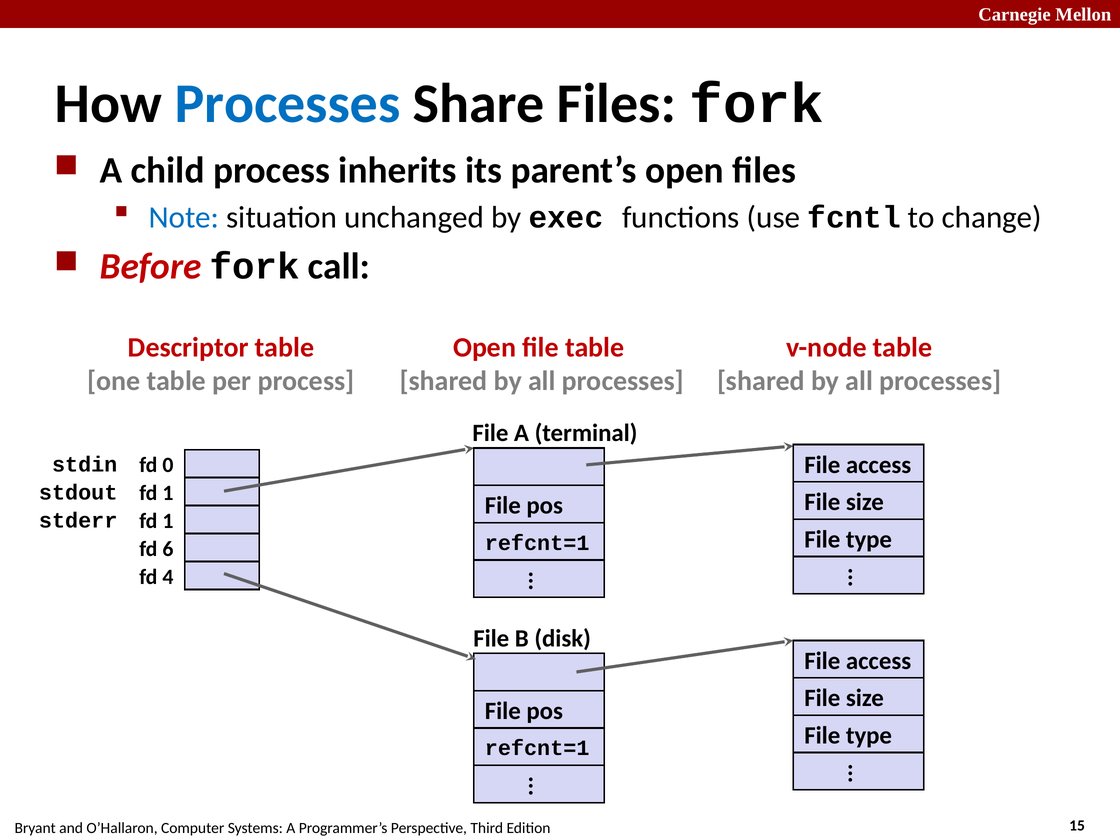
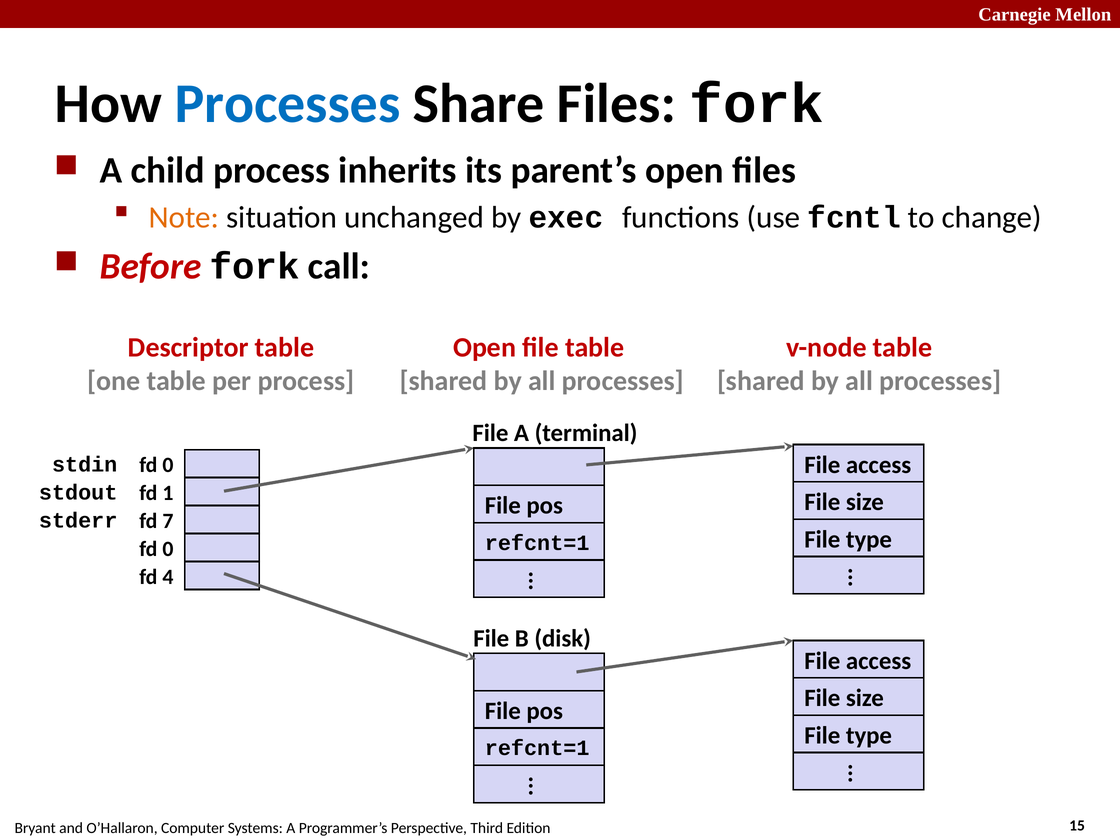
Note colour: blue -> orange (184, 217)
1: 1 -> 7 (168, 521)
6: 6 -> 0 (168, 549)
